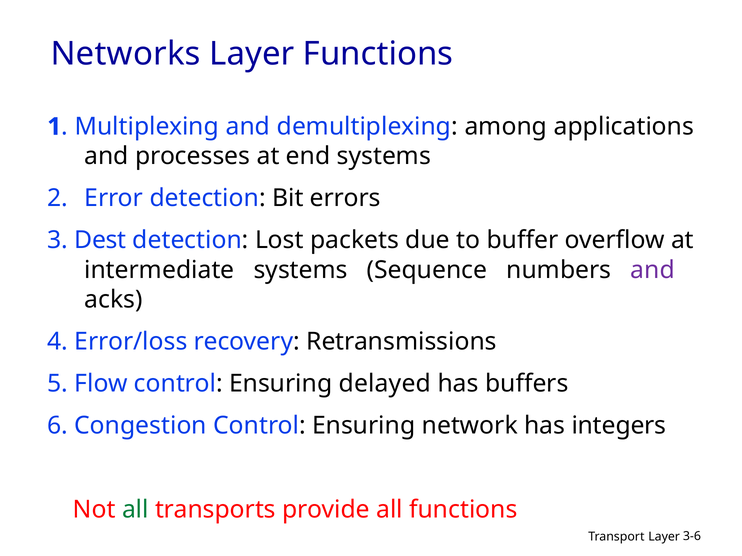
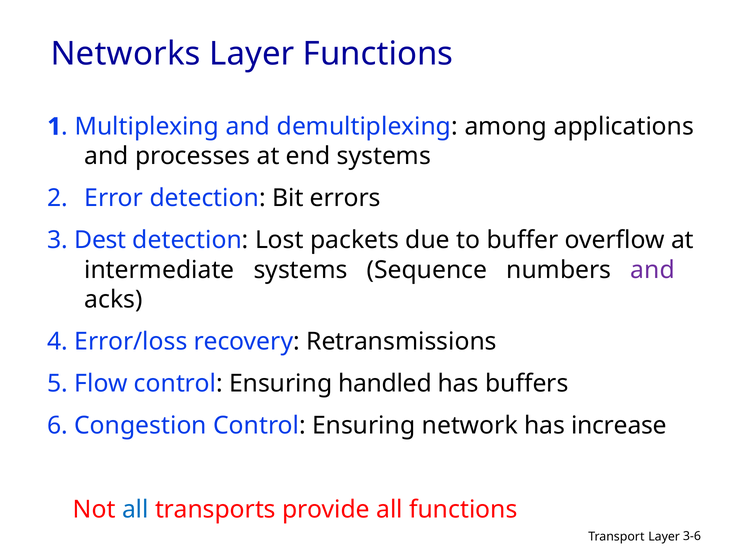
delayed: delayed -> handled (385, 384)
integers: integers -> increase (619, 426)
all colour: green -> blue (135, 510)
